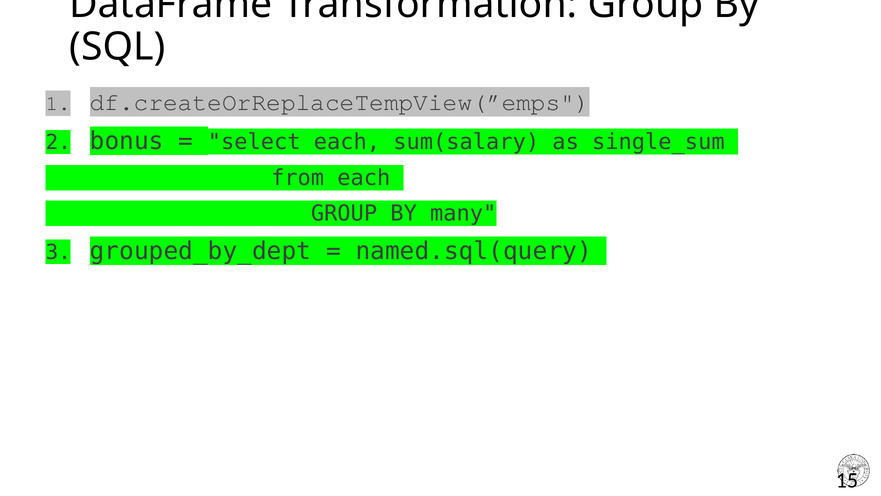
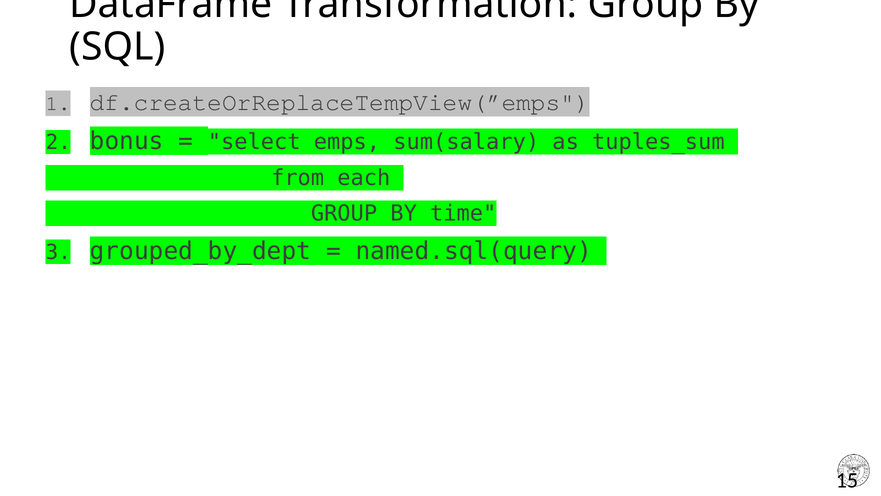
select each: each -> emps (347, 142)
single_sum: single_sum -> tuples_sum (658, 142)
many: many -> time (463, 213)
